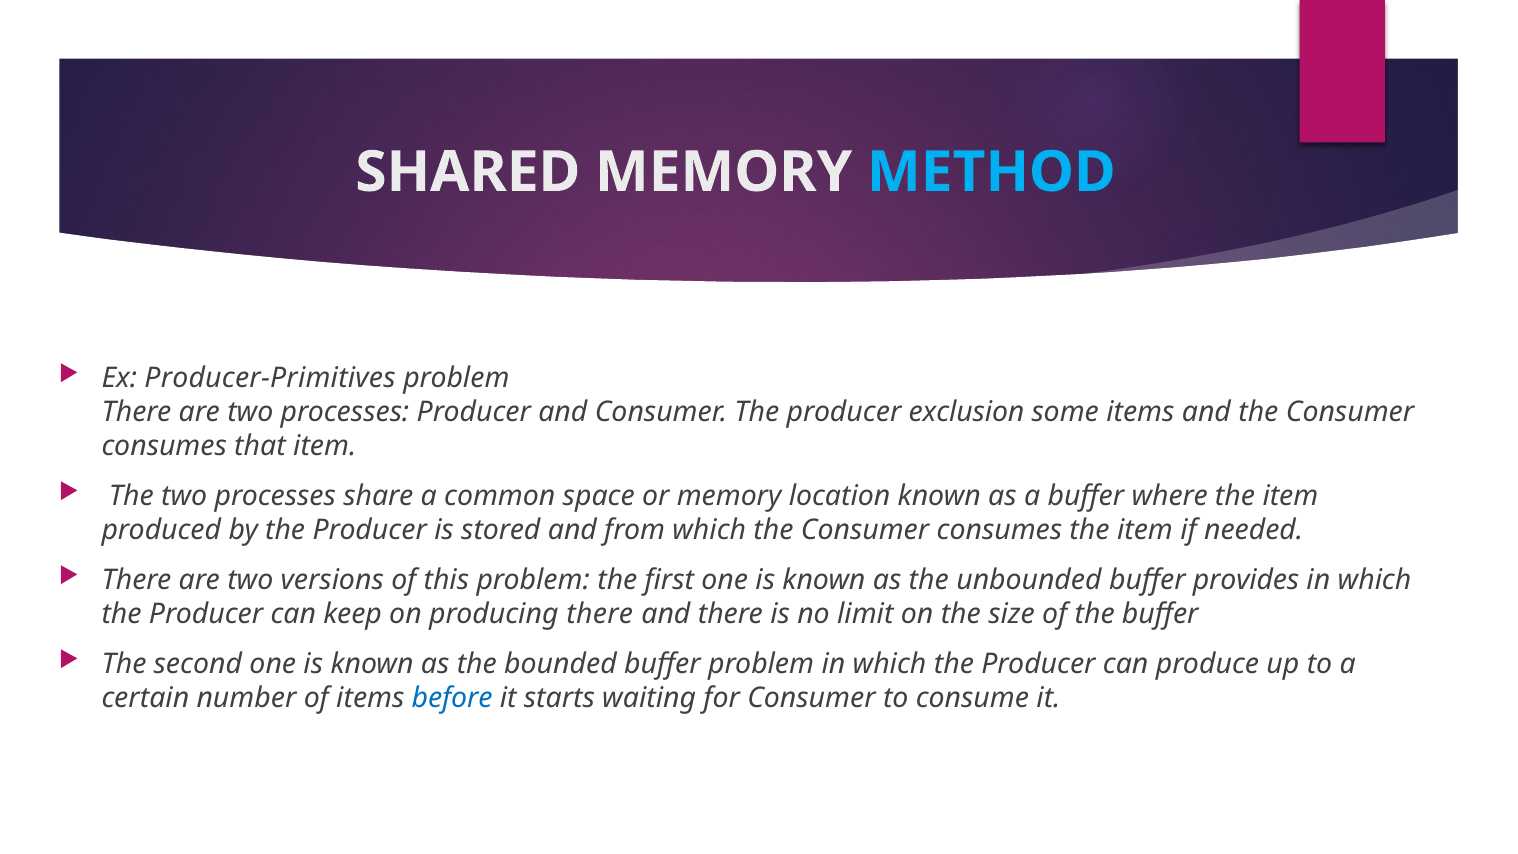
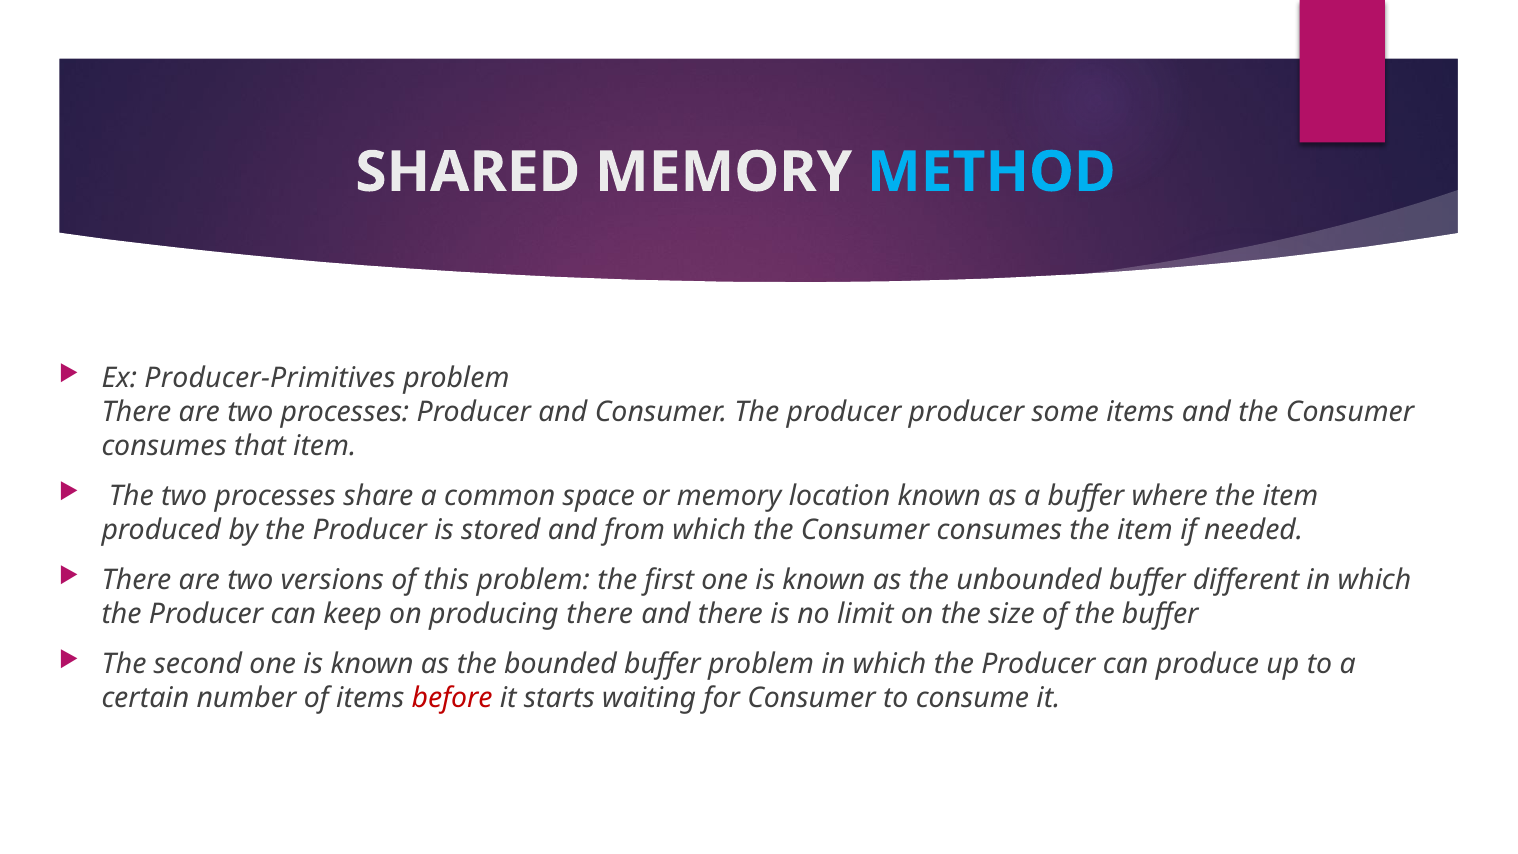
producer exclusion: exclusion -> producer (966, 412)
provides: provides -> different (1246, 580)
before colour: blue -> red (452, 698)
